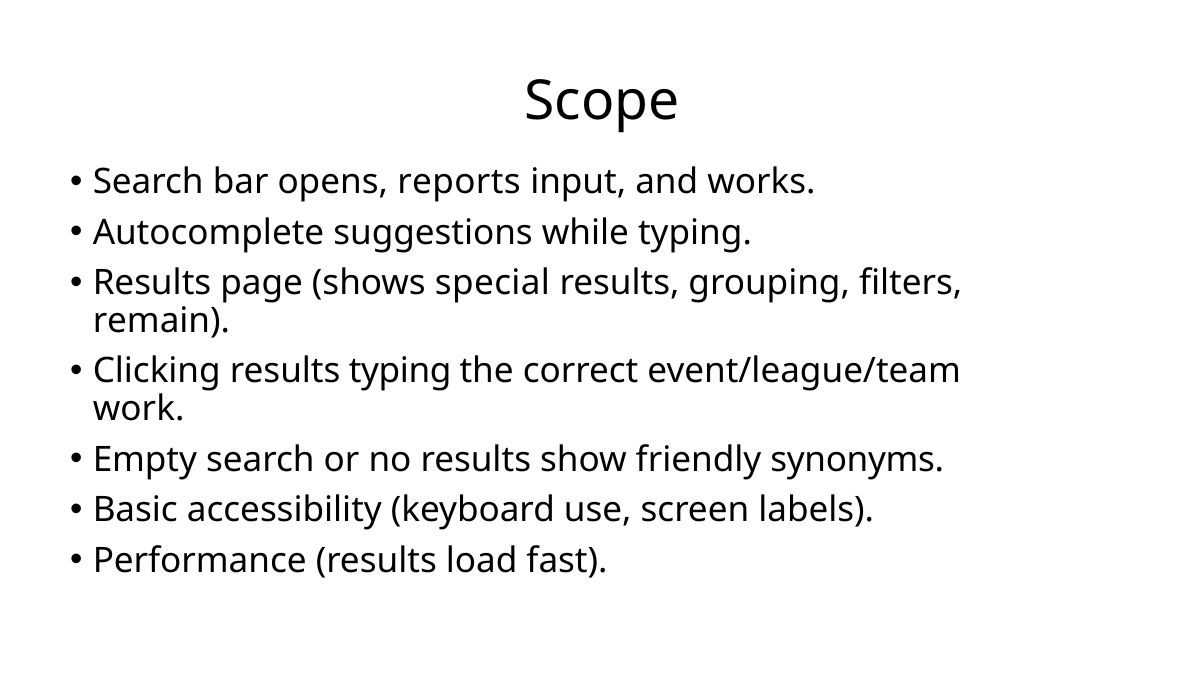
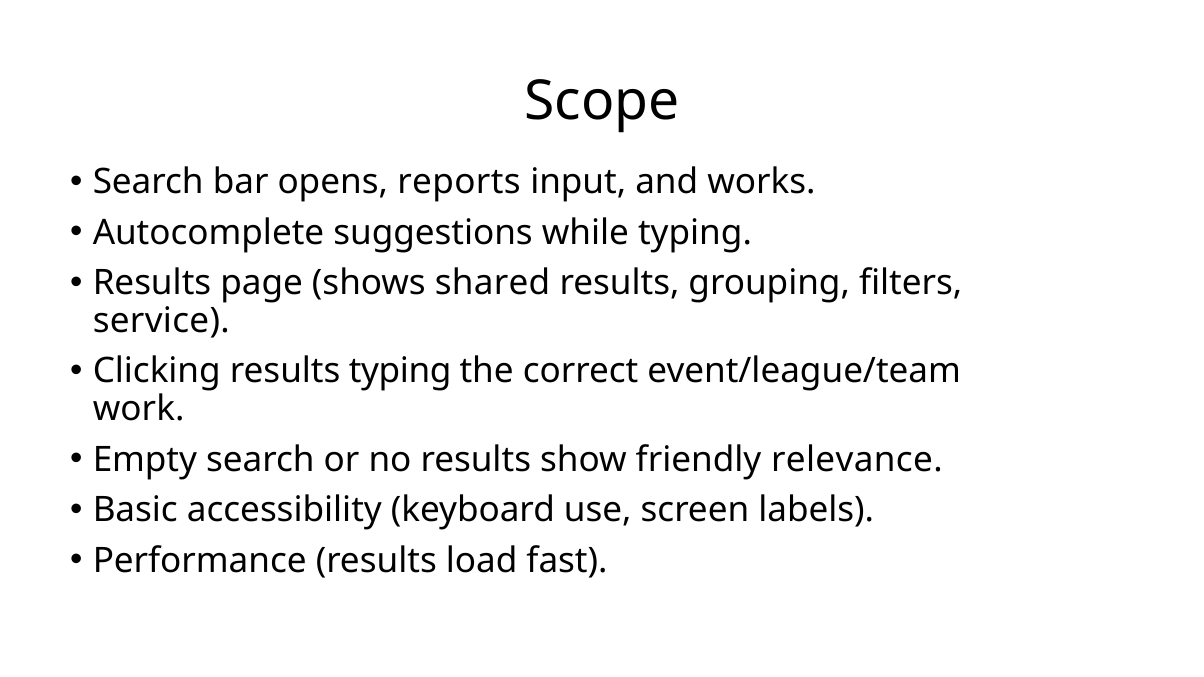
special: special -> shared (493, 283)
remain: remain -> service (161, 321)
synonyms: synonyms -> relevance (857, 460)
